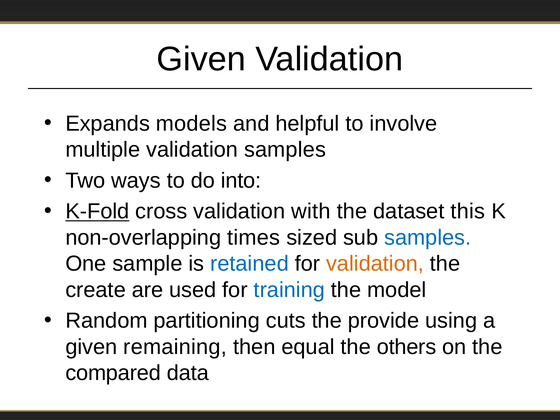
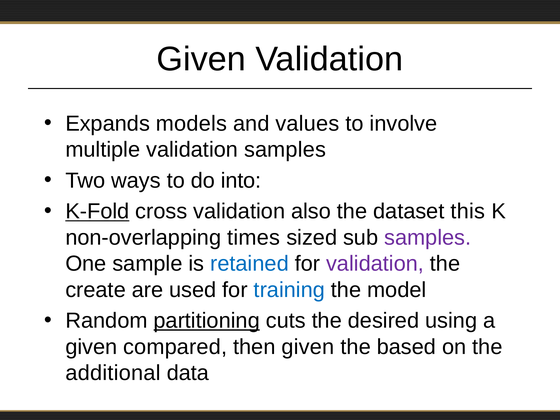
helpful: helpful -> values (307, 124)
with: with -> also (311, 211)
samples colour: blue -> purple (428, 238)
validation colour: orange -> purple (375, 264)
partitioning underline: none -> present (207, 321)
provide: provide -> desired (384, 321)
remaining: remaining -> compared (175, 347)
then equal: equal -> given (308, 347)
others: others -> based (406, 347)
compared: compared -> additional (113, 373)
